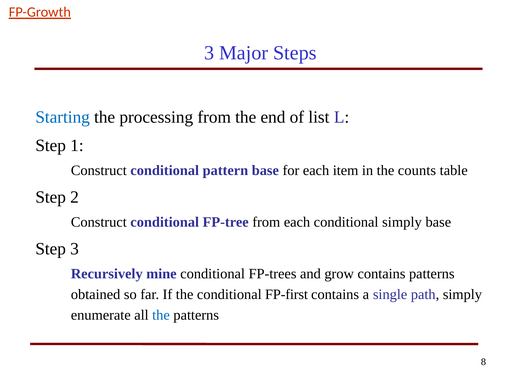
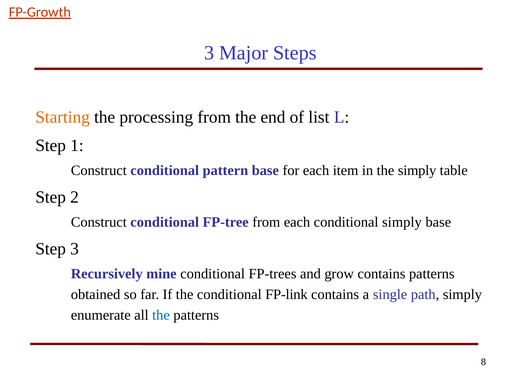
Starting colour: blue -> orange (63, 117)
the counts: counts -> simply (417, 171)
FP-first: FP-first -> FP-link (286, 295)
